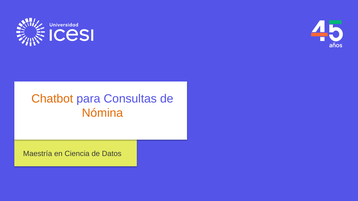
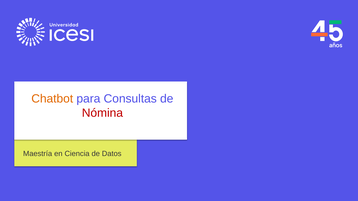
Nómina colour: orange -> red (102, 113)
